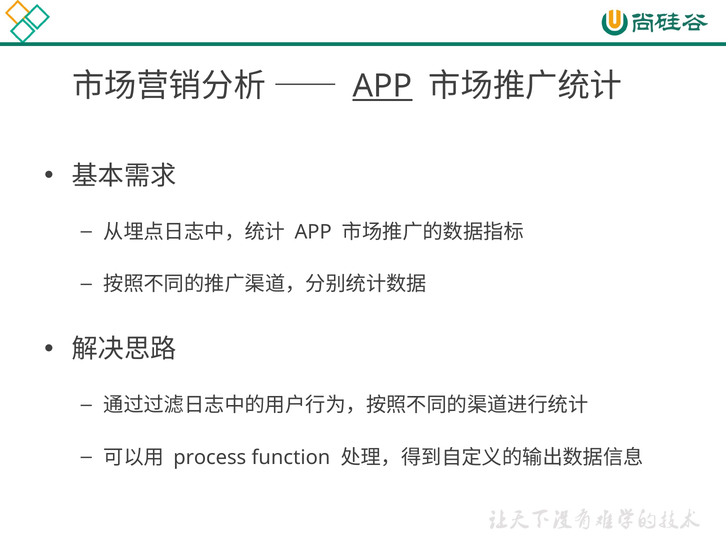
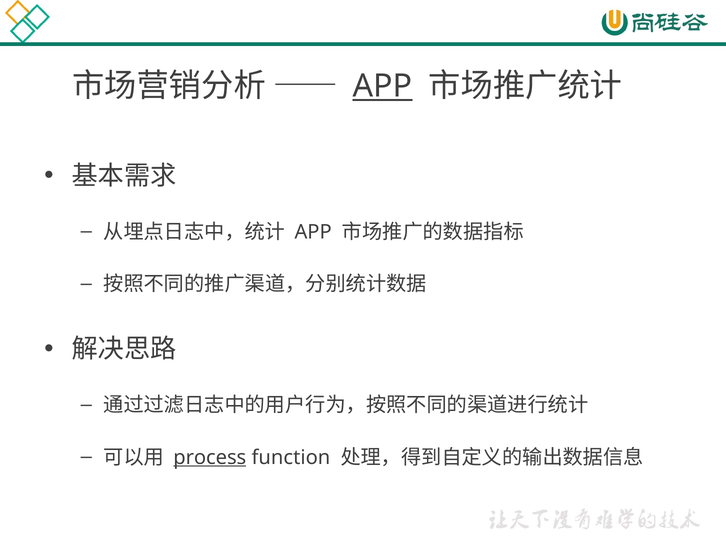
process underline: none -> present (210, 458)
